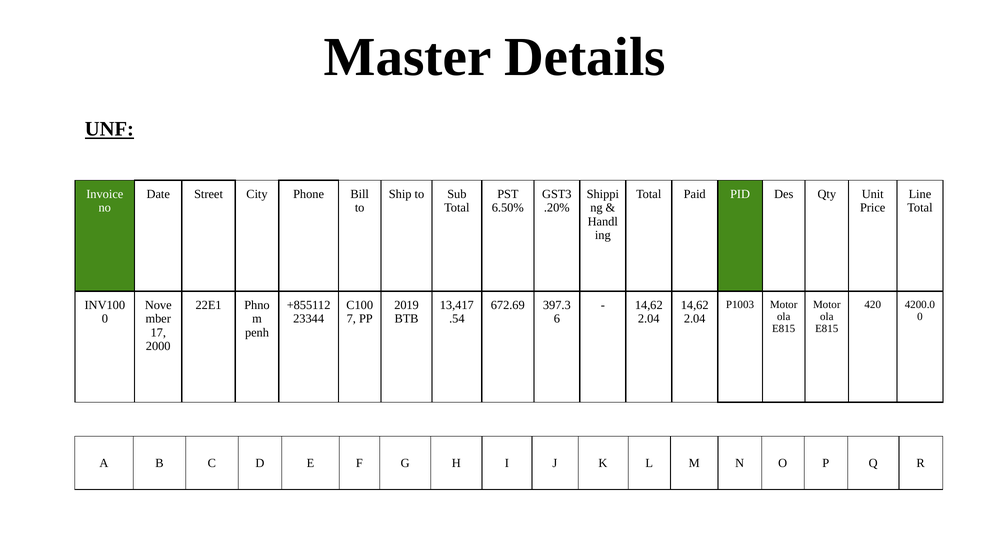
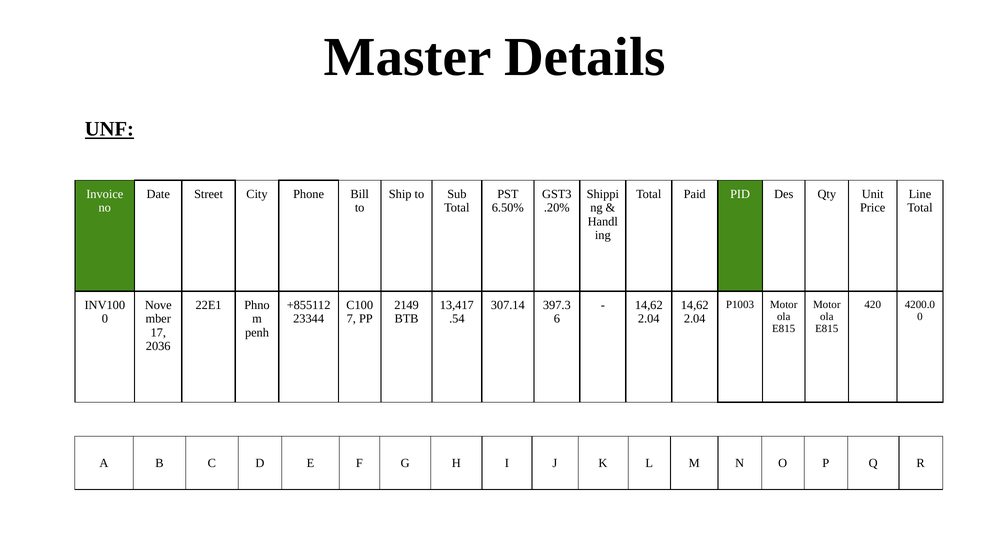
2019: 2019 -> 2149 (407, 305)
672.69: 672.69 -> 307.14 (508, 305)
2000: 2000 -> 2036 (158, 346)
